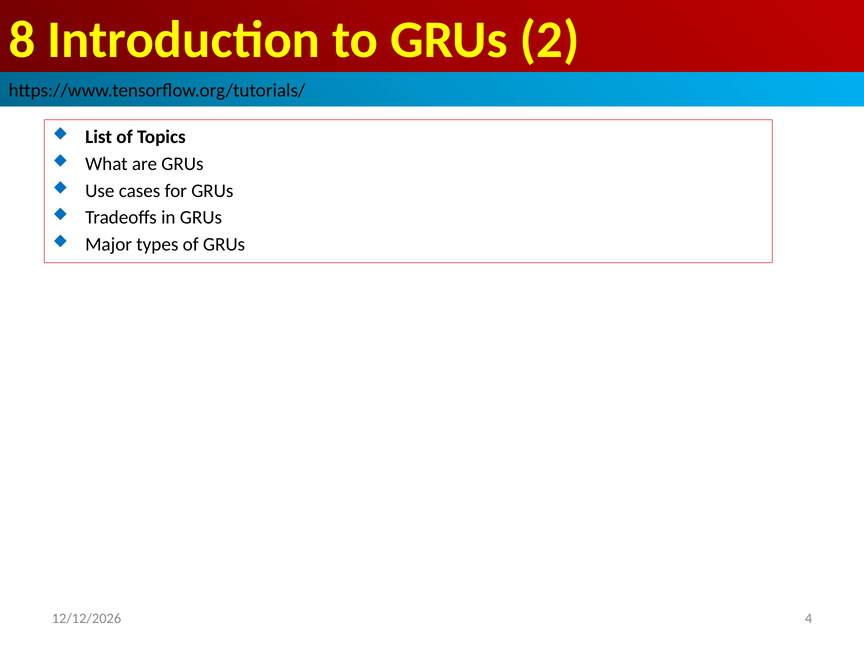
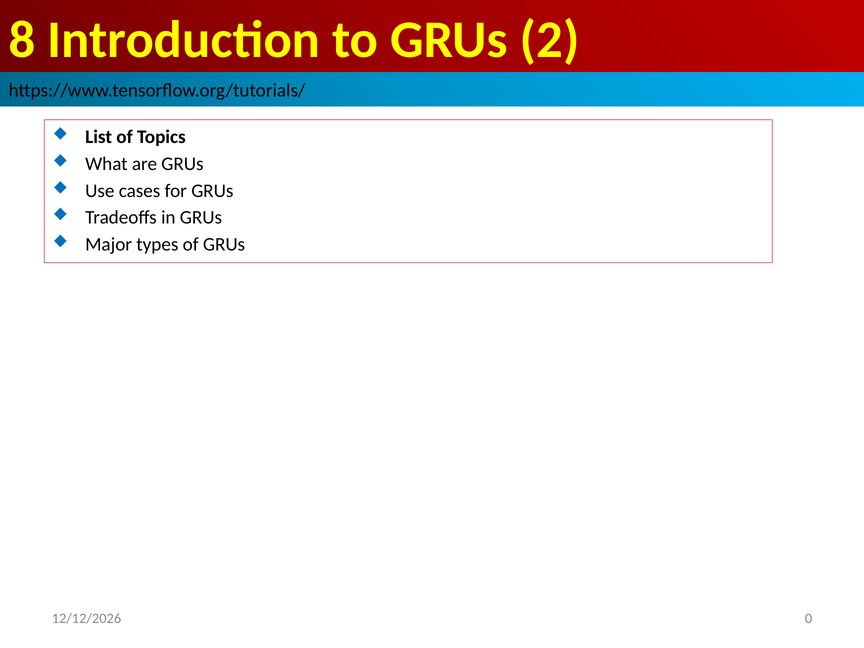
4: 4 -> 0 (809, 619)
